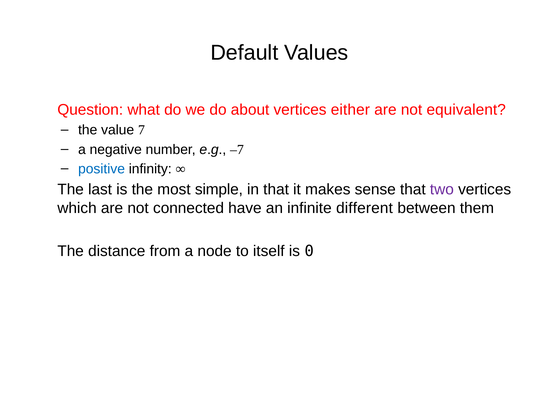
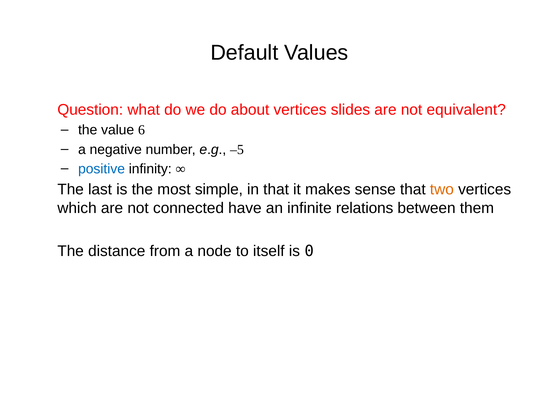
either: either -> slides (350, 110)
7: 7 -> 6 (141, 130)
–7: –7 -> –5 (237, 149)
two colour: purple -> orange (442, 189)
different: different -> relations (365, 208)
